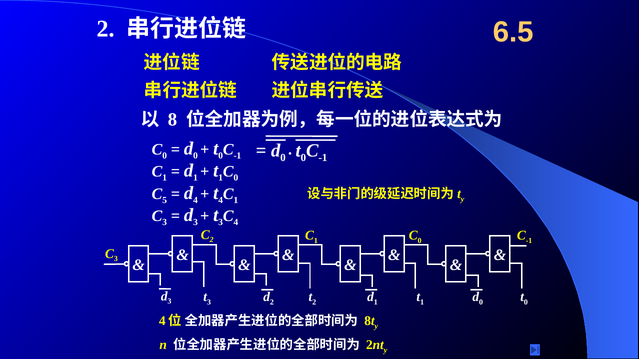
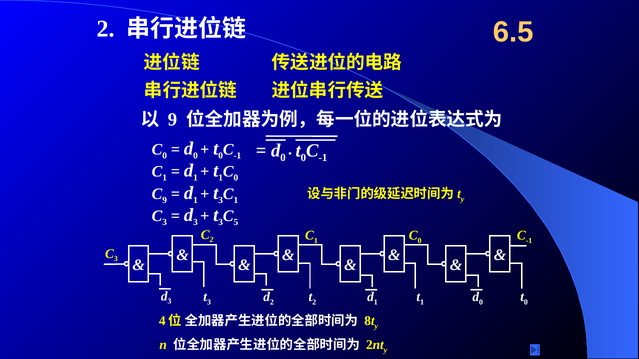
8: 8 -> 9 (172, 120)
5: 5 -> 9 (165, 200)
4: 4 -> 1 (196, 200)
4: 4 -> 3 (221, 200)
4: 4 -> 5 (236, 222)
